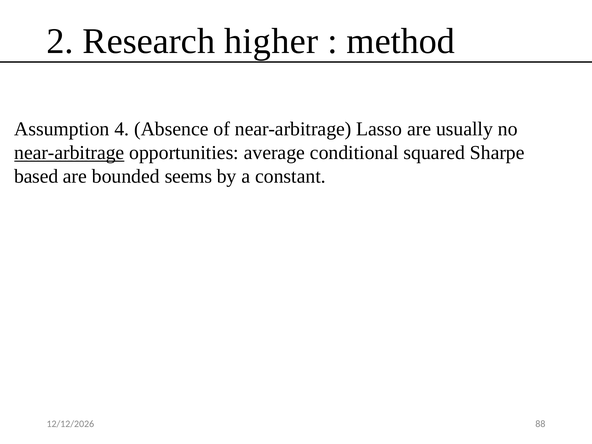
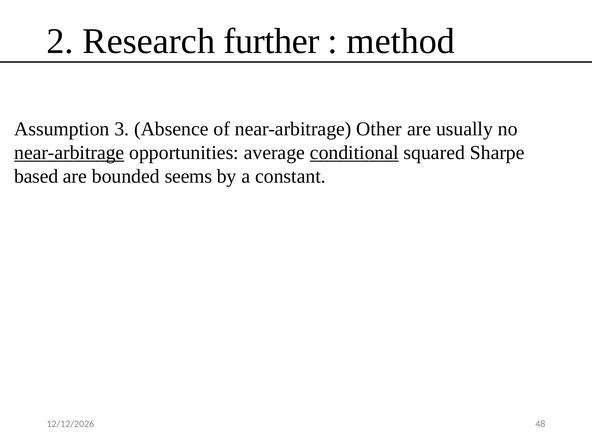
higher: higher -> further (272, 41)
4: 4 -> 3 (122, 129)
Lasso: Lasso -> Other (379, 129)
conditional underline: none -> present (354, 153)
88: 88 -> 48 (540, 424)
